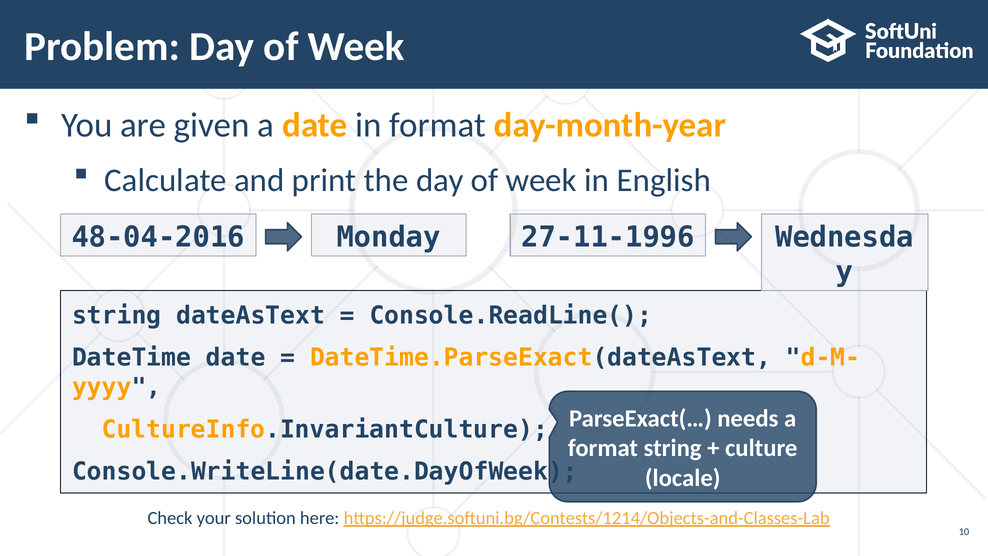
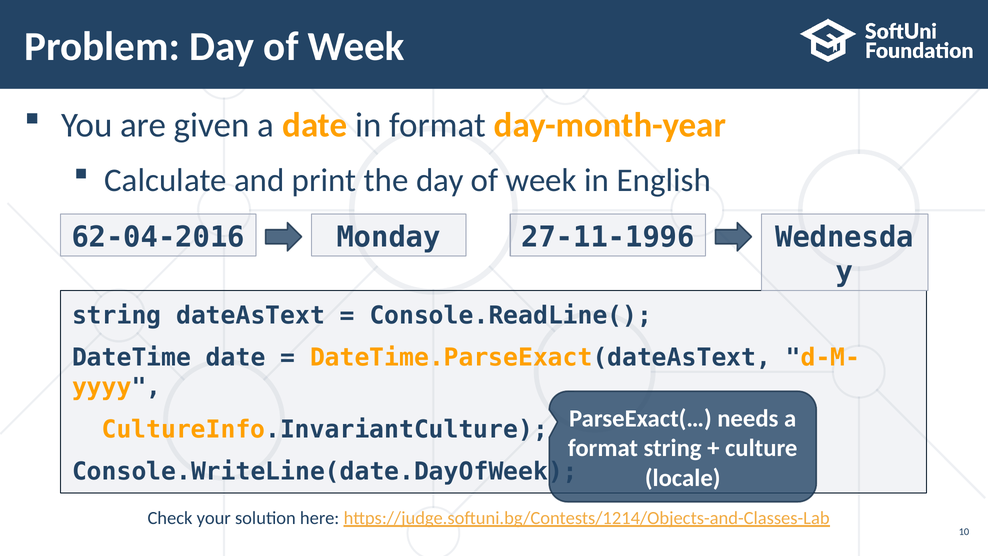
48-04-2016: 48-04-2016 -> 62-04-2016 (158, 237)
